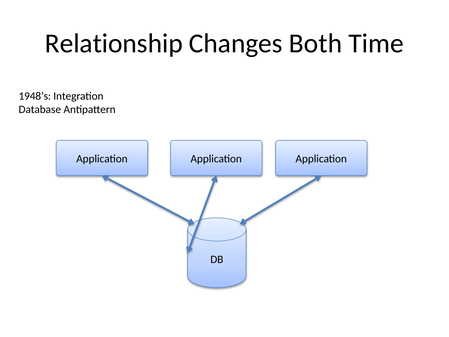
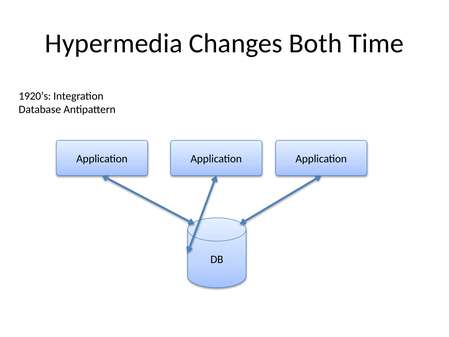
Relationship: Relationship -> Hypermedia (114, 43)
1948’s: 1948’s -> 1920’s (35, 96)
